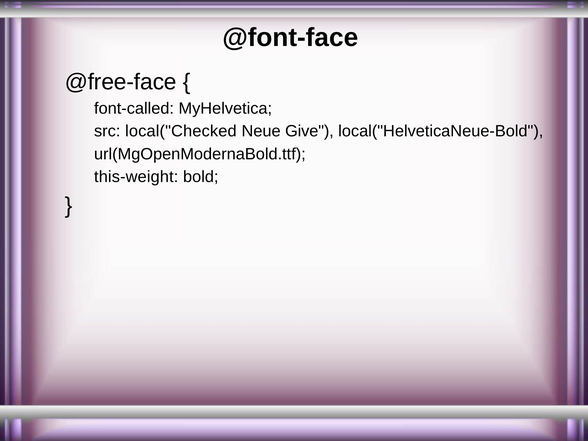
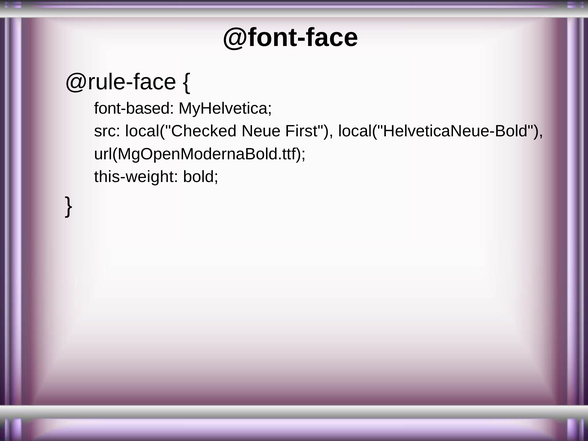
@free-face: @free-face -> @rule-face (121, 82)
font-called: font-called -> font-based (134, 108)
Give: Give -> First (309, 131)
